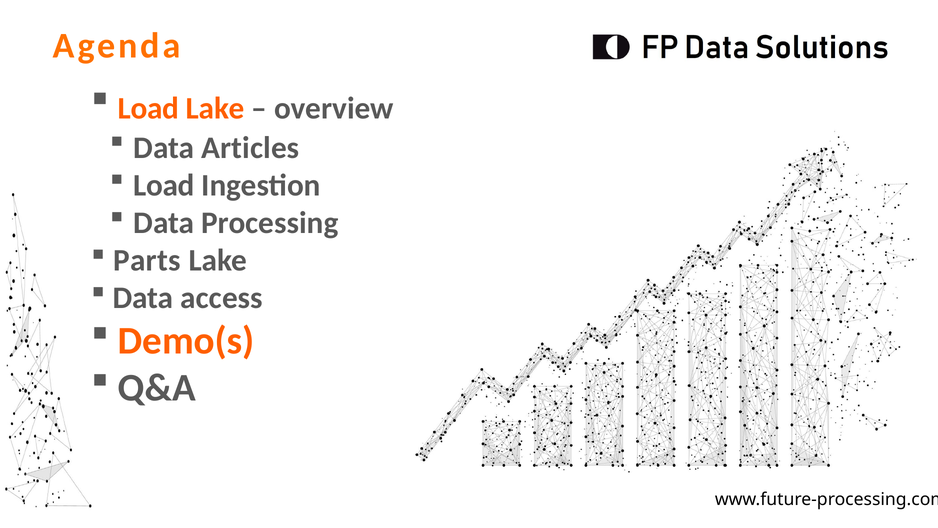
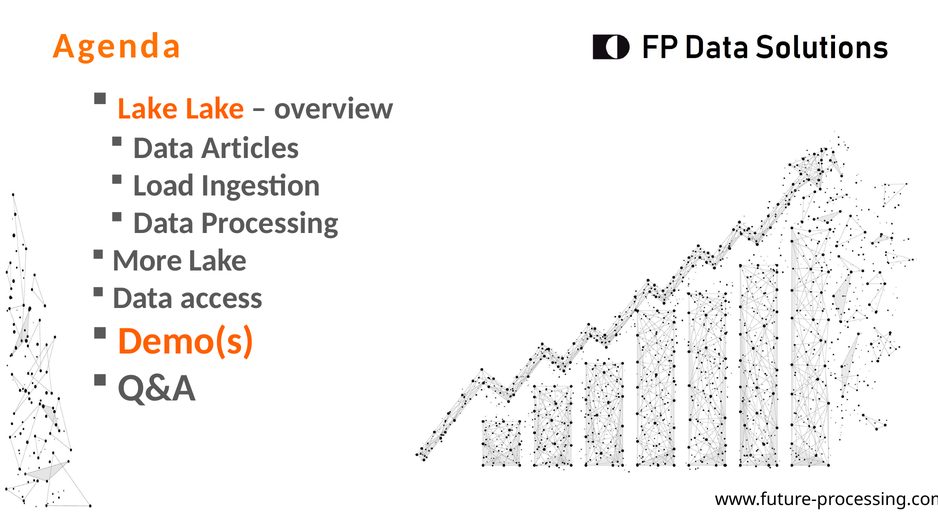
Load: Load -> Lake (148, 108)
Parts: Parts -> More (147, 260)
